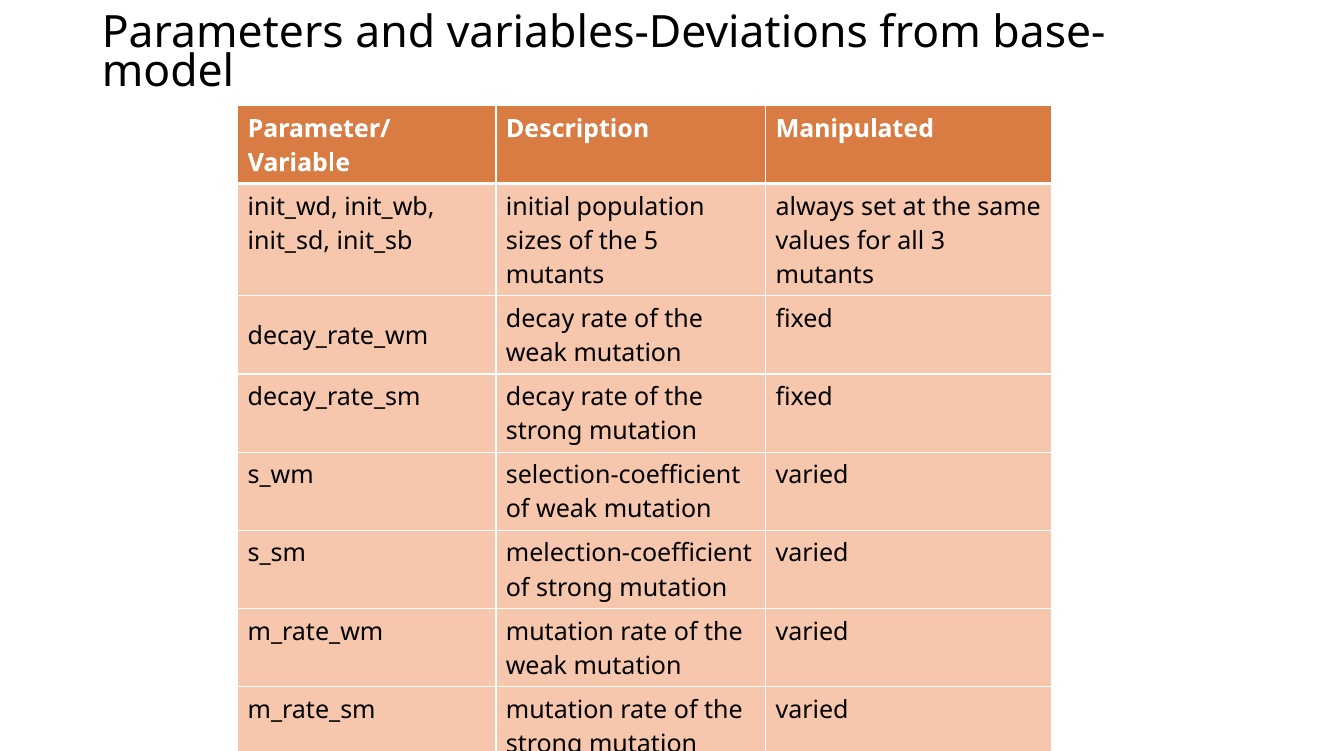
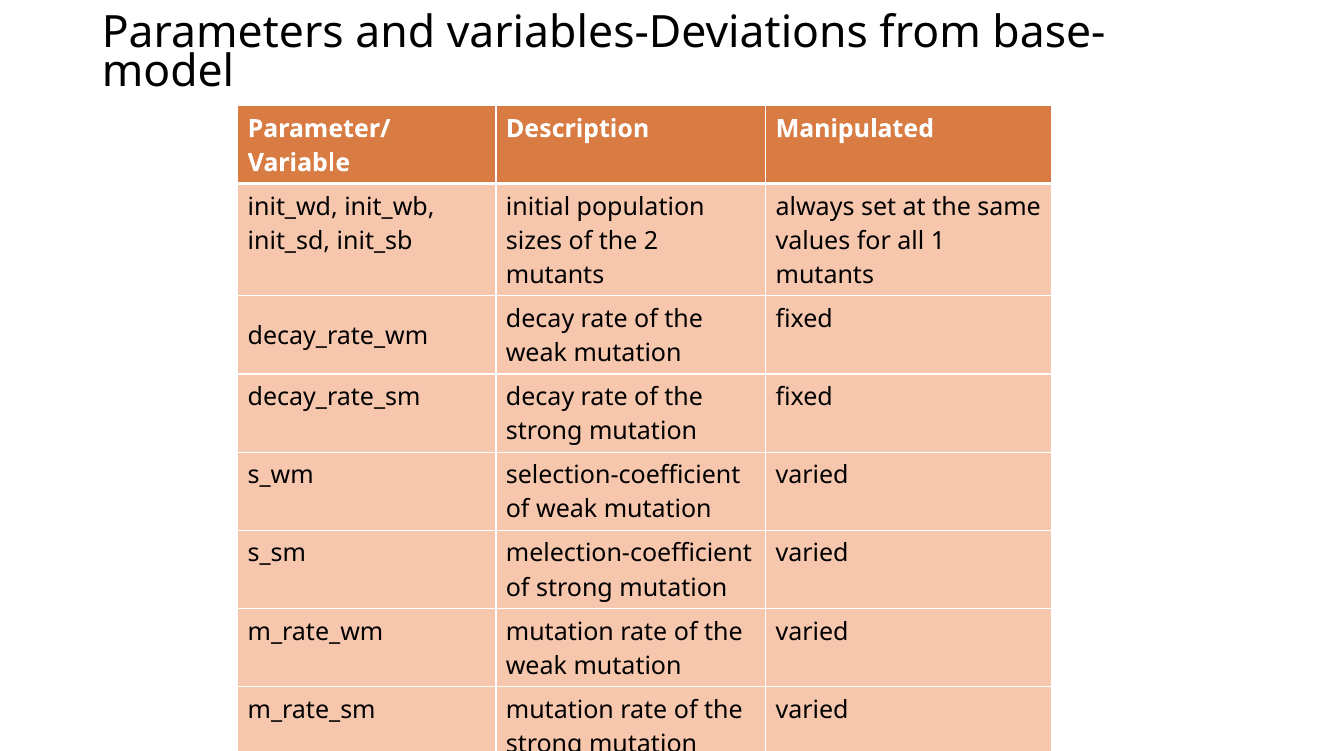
5: 5 -> 2 (651, 241)
3: 3 -> 1 (938, 241)
